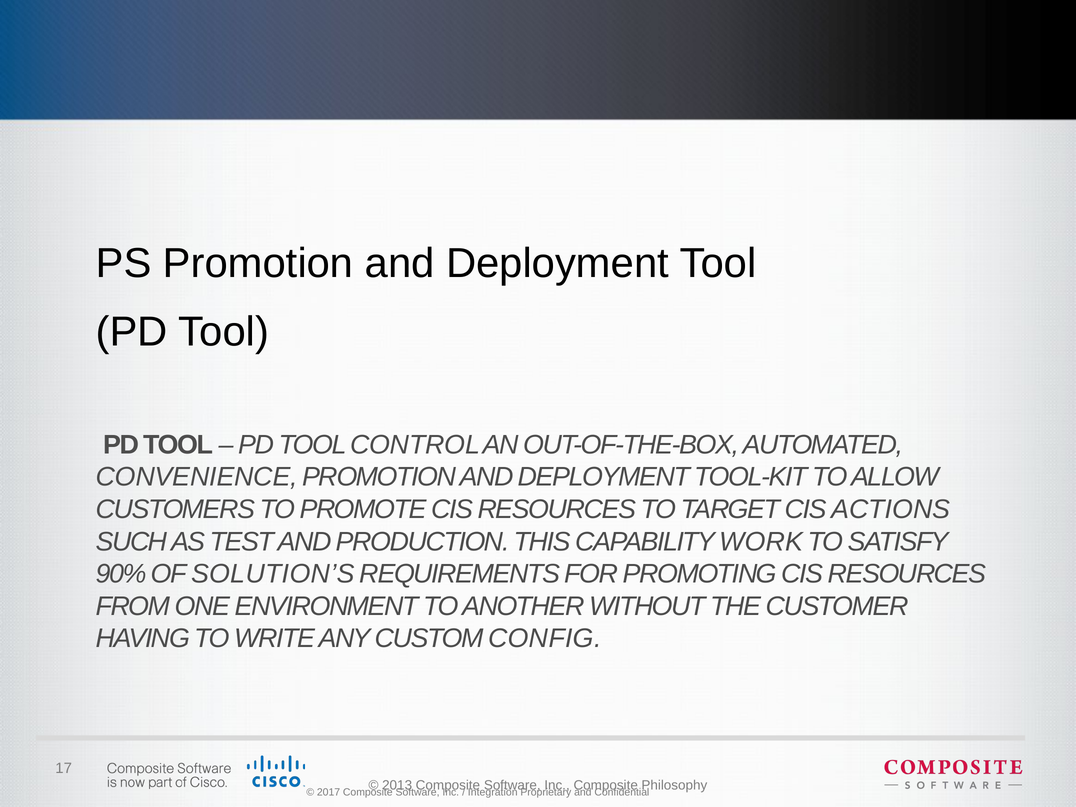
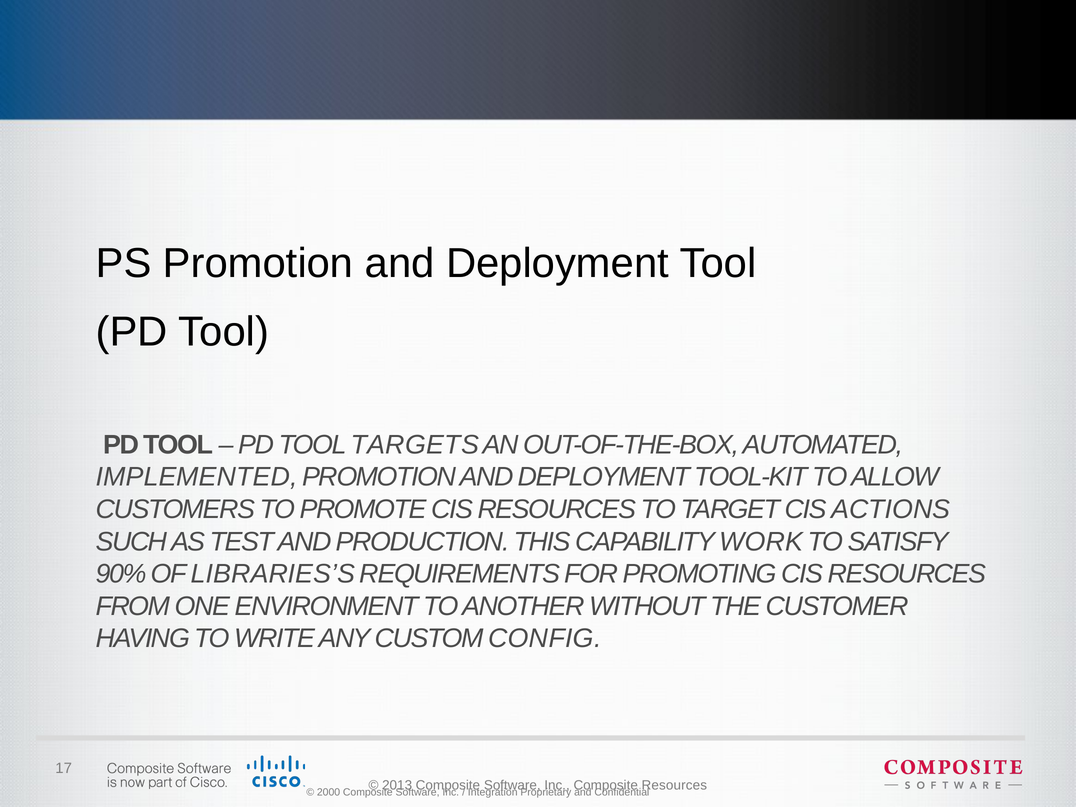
CONTROL: CONTROL -> TARGETS (415, 445)
CONVENIENCE: CONVENIENCE -> IMPLEMENTED (197, 477)
SOLUTION’S: SOLUTION’S -> LIBRARIES’S (273, 574)
Philosophy: Philosophy -> Resources (674, 785)
2017: 2017 -> 2000 (329, 792)
